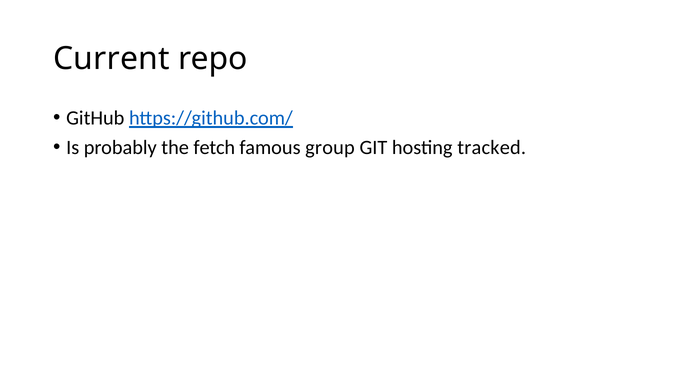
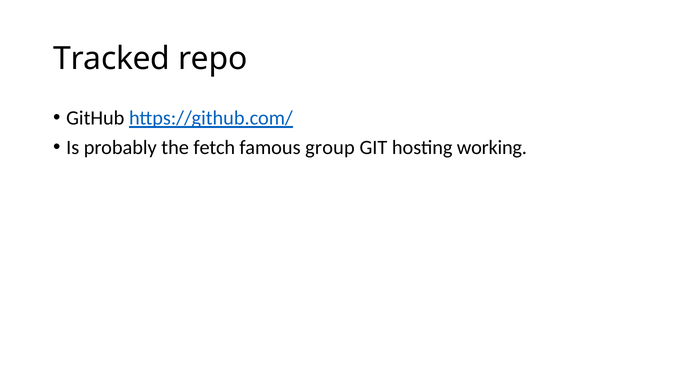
Current: Current -> Tracked (112, 59)
tracked: tracked -> working (492, 147)
